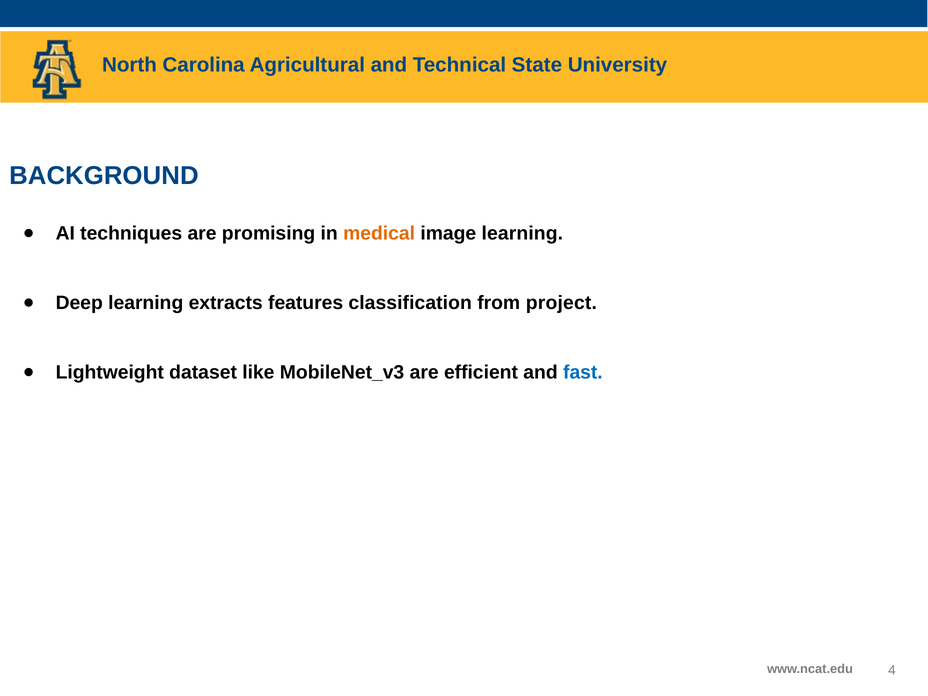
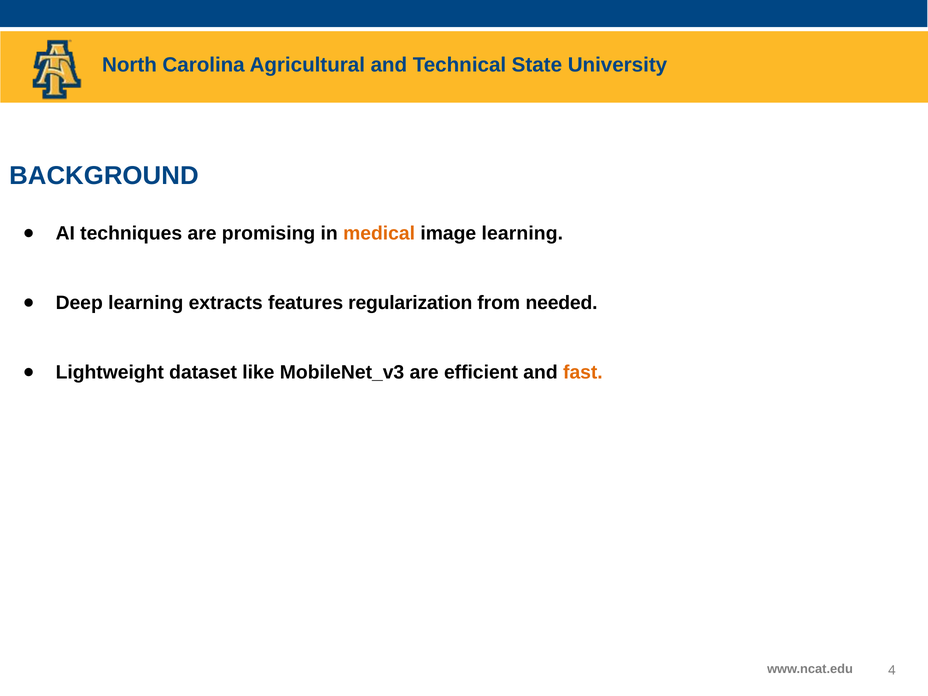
classification: classification -> regularization (410, 303)
project: project -> needed (562, 303)
fast colour: blue -> orange (583, 373)
